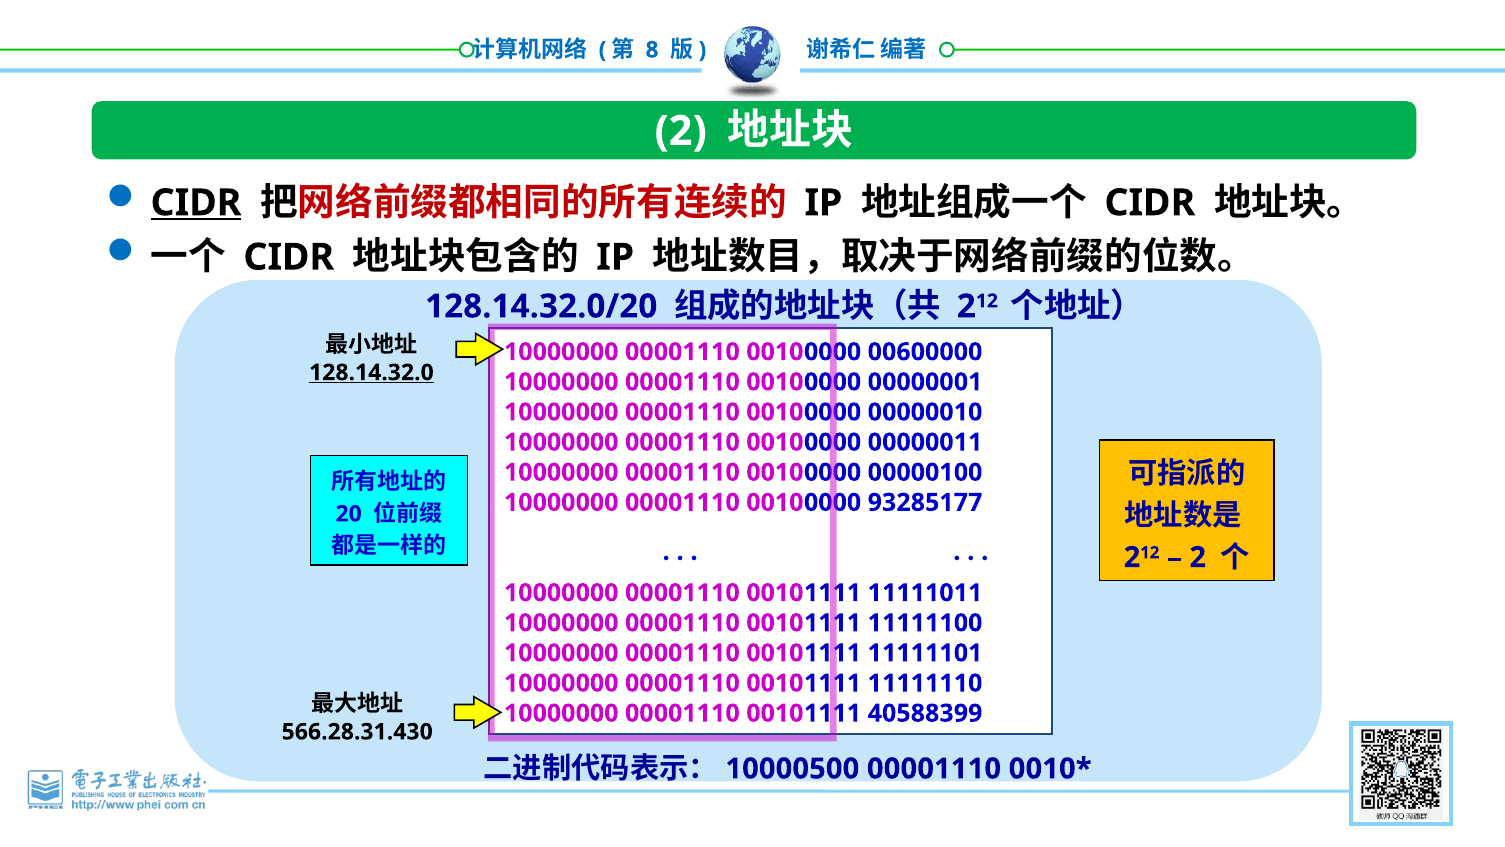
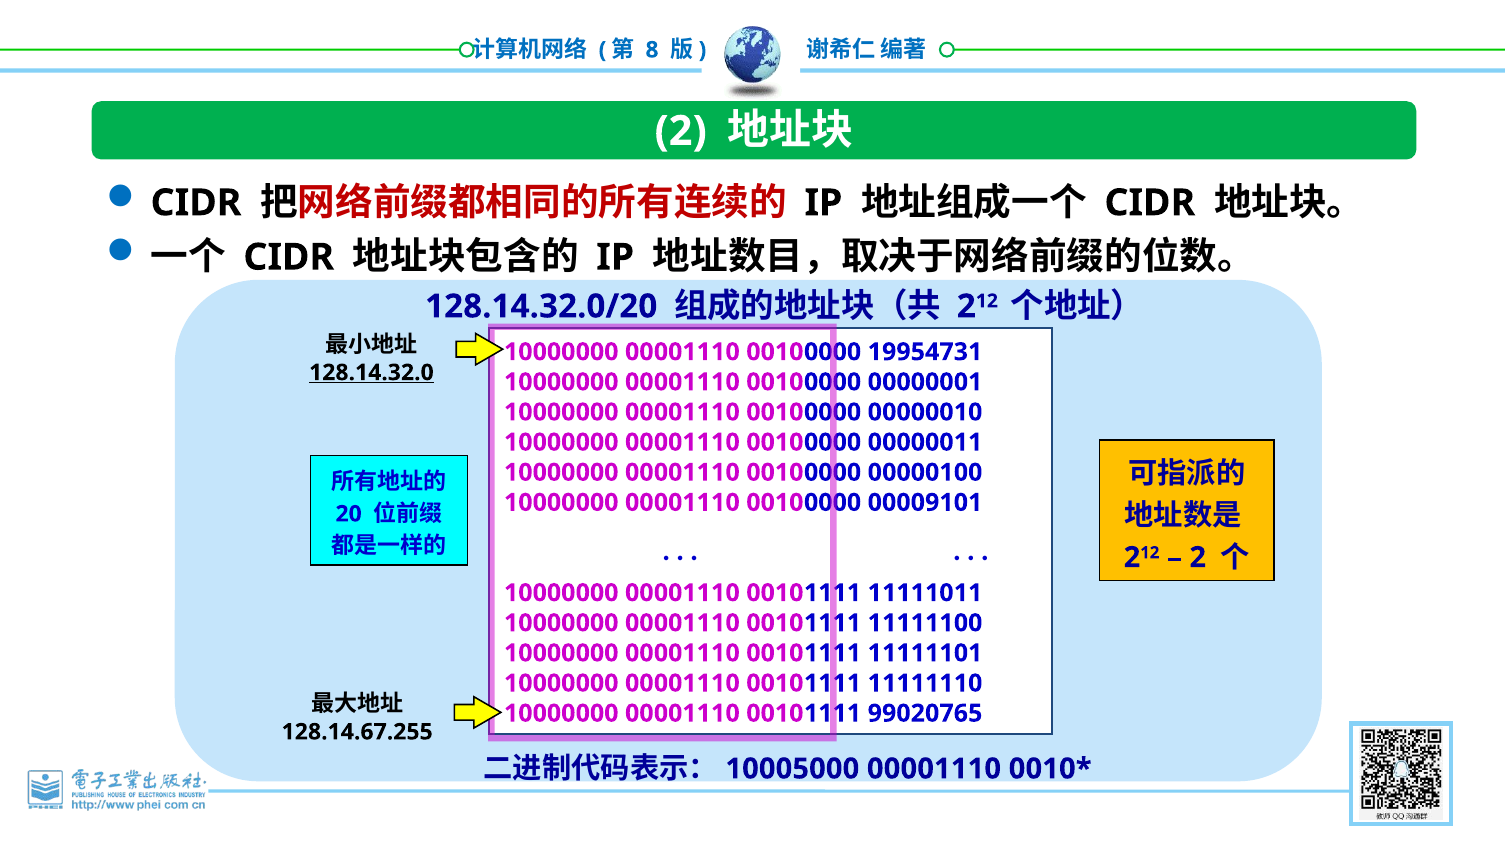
CIDR underline: present -> none (196, 203)
00600000: 00600000 -> 19954731 (925, 352)
93285177: 93285177 -> 00009101 (925, 502)
40588399: 40588399 -> 99020765 (925, 713)
566.28.31.430: 566.28.31.430 -> 128.14.67.255 (357, 732)
10000500: 10000500 -> 10005000 (792, 768)
